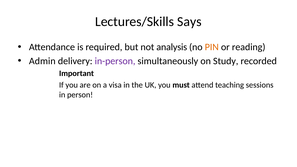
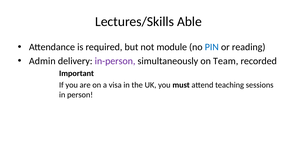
Says: Says -> Able (189, 22)
analysis: analysis -> module (172, 47)
PIN colour: orange -> blue (212, 47)
Study: Study -> Team (226, 61)
